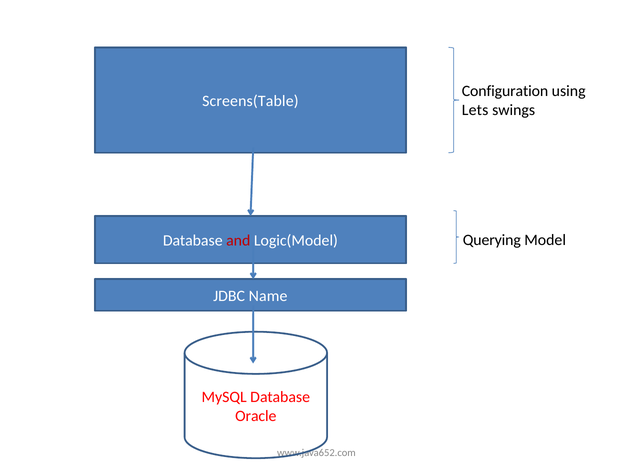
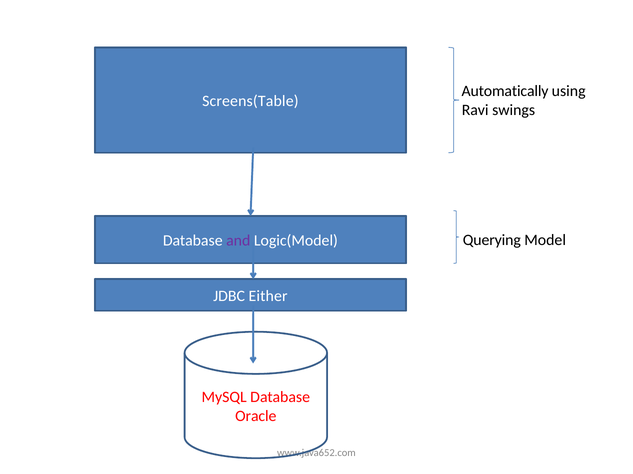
Configuration: Configuration -> Automatically (505, 91)
Lets: Lets -> Ravi (475, 110)
and colour: red -> purple (238, 241)
Name: Name -> Either (268, 296)
